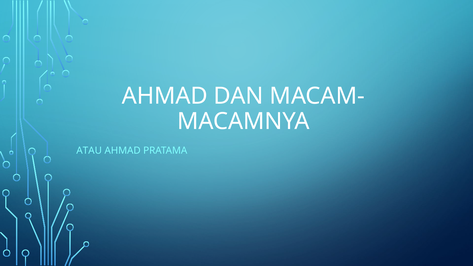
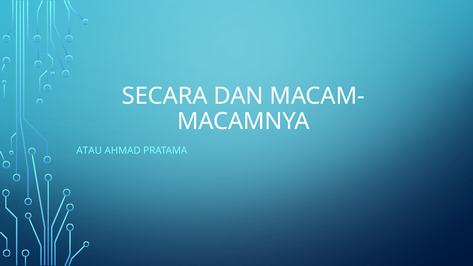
AHMAD: AHMAD -> SECARA (165, 96)
